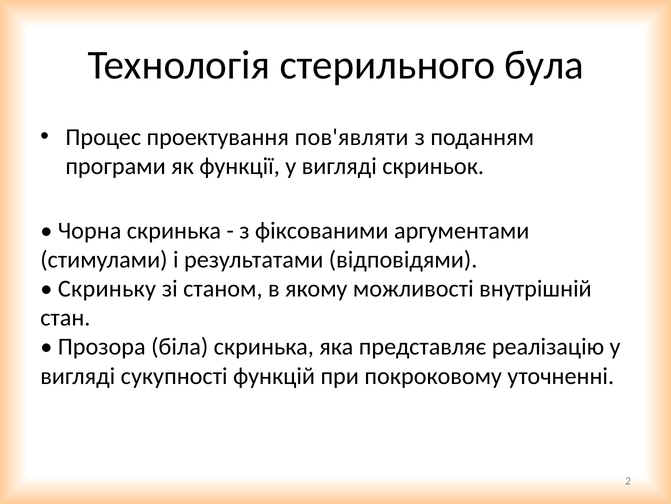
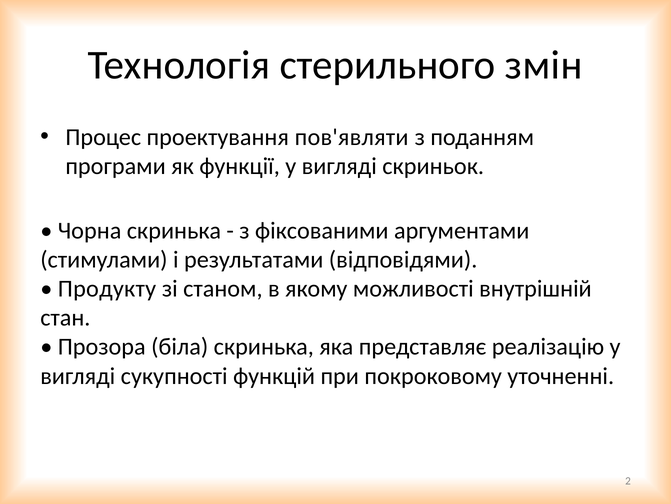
була: була -> змін (544, 65)
Скриньку: Скриньку -> Продукту (107, 288)
